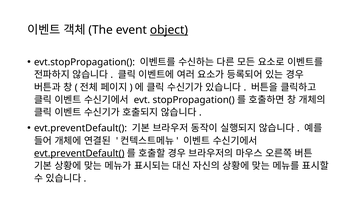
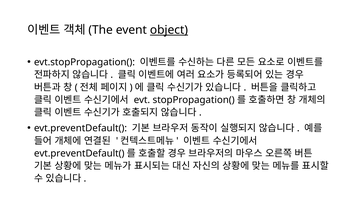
evt.preventDefault( underline: present -> none (79, 154)
